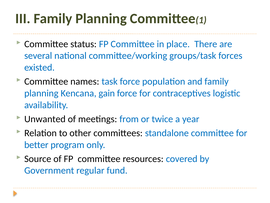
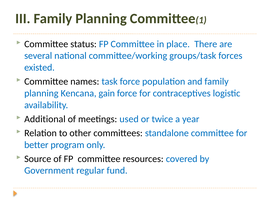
Unwanted: Unwanted -> Additional (45, 119)
from: from -> used (129, 119)
